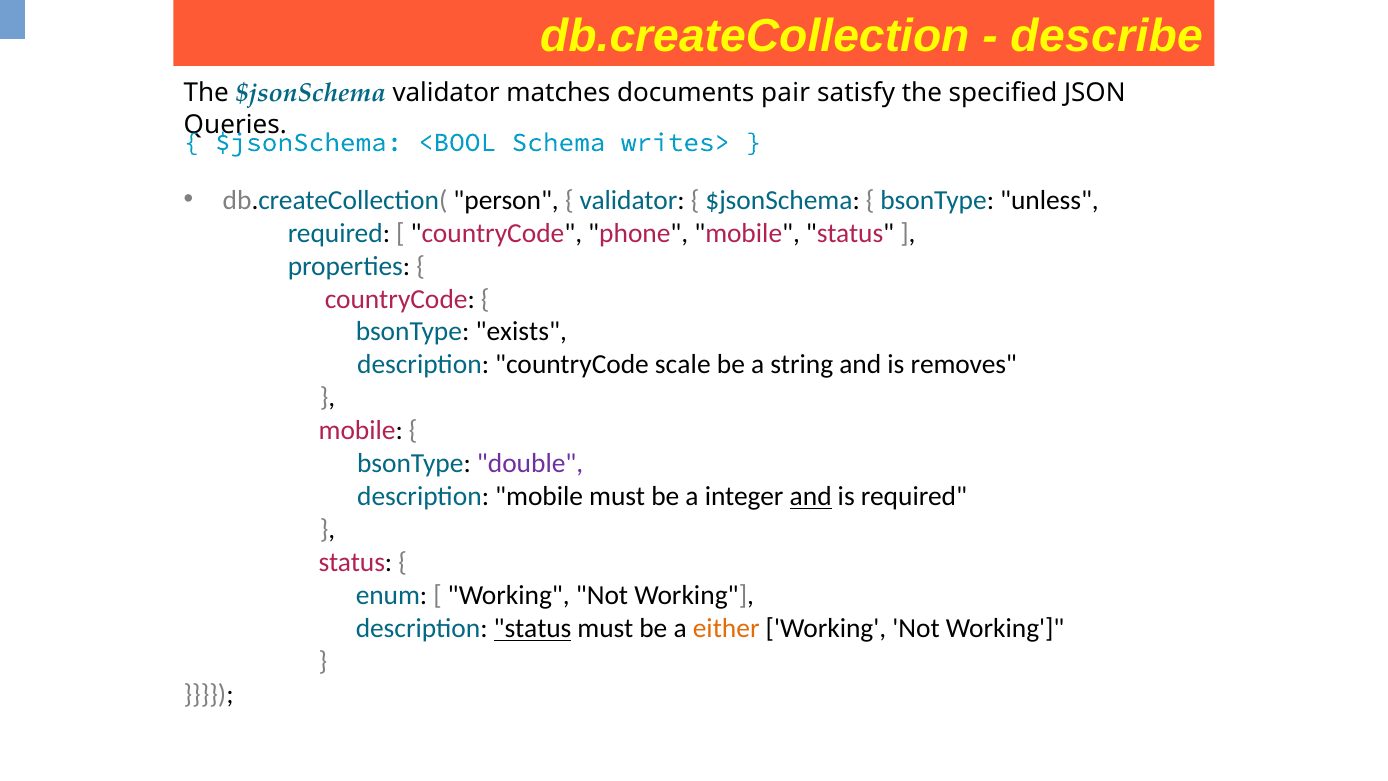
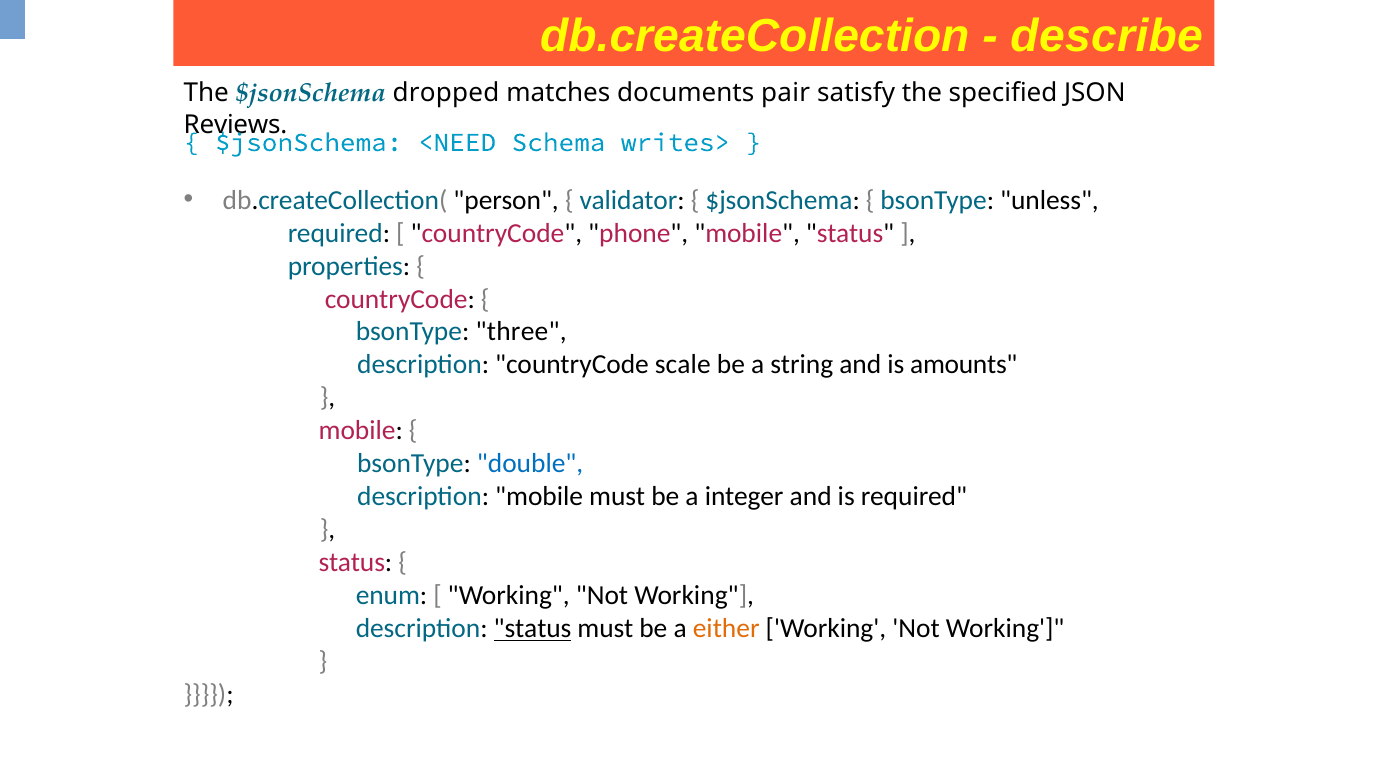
$jsonSchema validator: validator -> dropped (446, 93)
Queries: Queries -> Reviews (236, 124)
<BOOL: <BOOL -> <NEED (457, 142)
exists: exists -> three (521, 332)
removes: removes -> amounts (964, 365)
double colour: purple -> blue (530, 464)
and underline: present -> none (811, 497)
